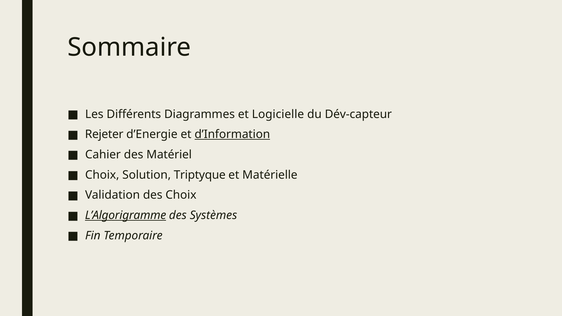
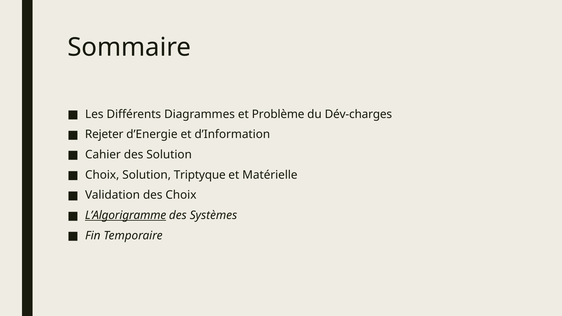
Logicielle: Logicielle -> Problème (278, 114)
Dév-capteur: Dév-capteur -> Dév-charges (358, 114)
d’Information underline: present -> none (232, 134)
des Matériel: Matériel -> Solution (169, 155)
